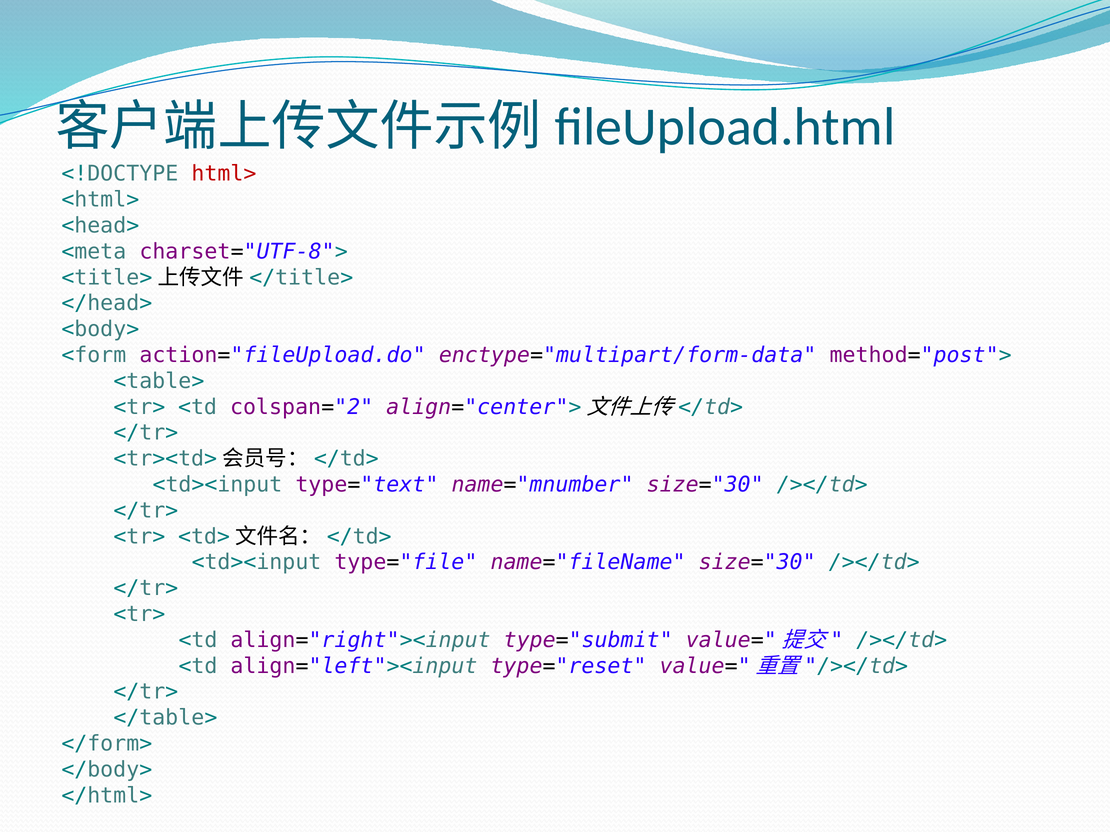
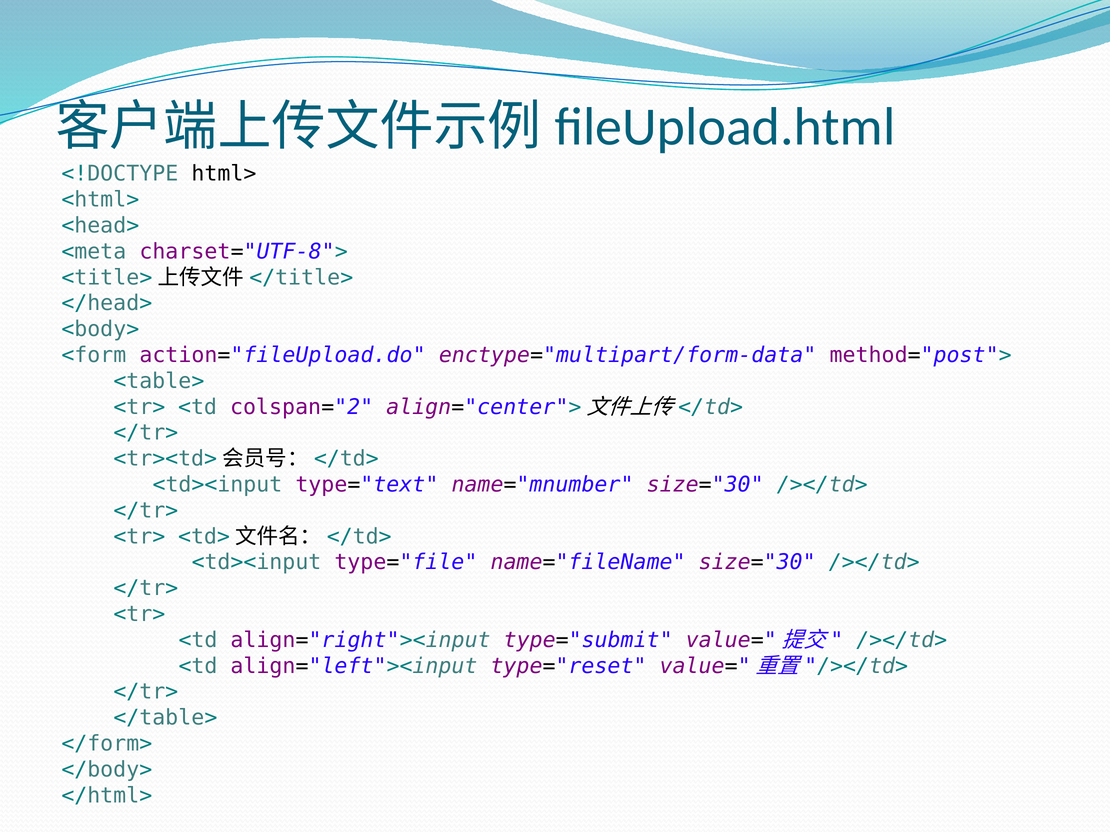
html> colour: red -> black (224, 174)
